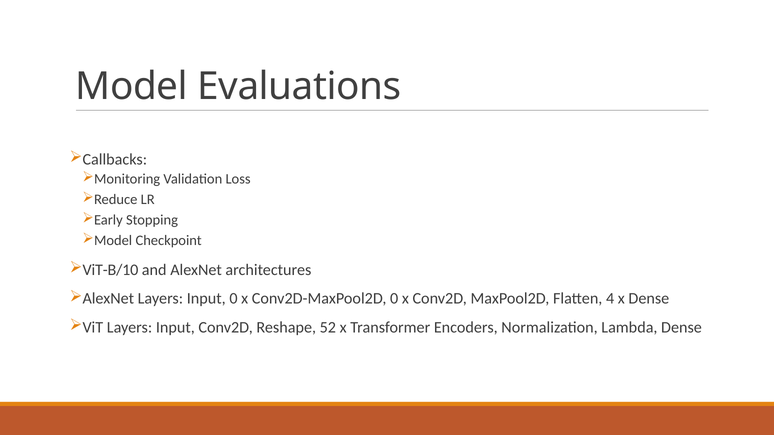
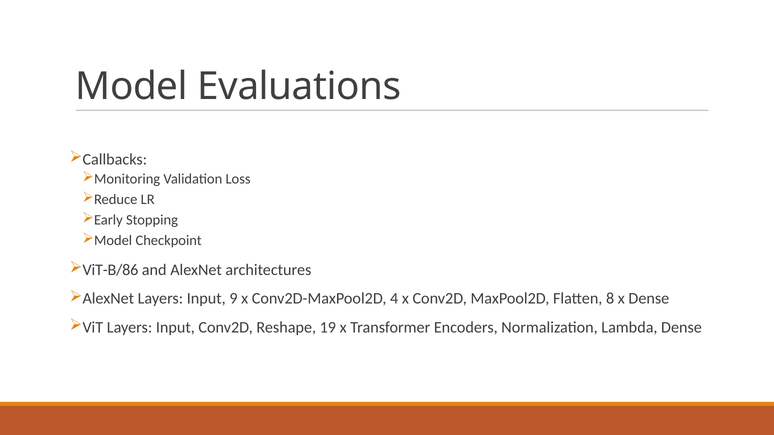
ViT-B/10: ViT-B/10 -> ViT-B/86 (110, 270)
Input 0: 0 -> 9 (233, 299)
Conv2D-MaxPool2D 0: 0 -> 4 (394, 299)
4: 4 -> 8 (610, 299)
52: 52 -> 19 (328, 328)
